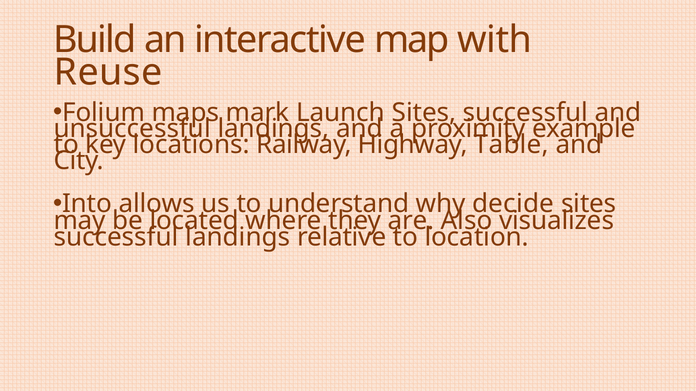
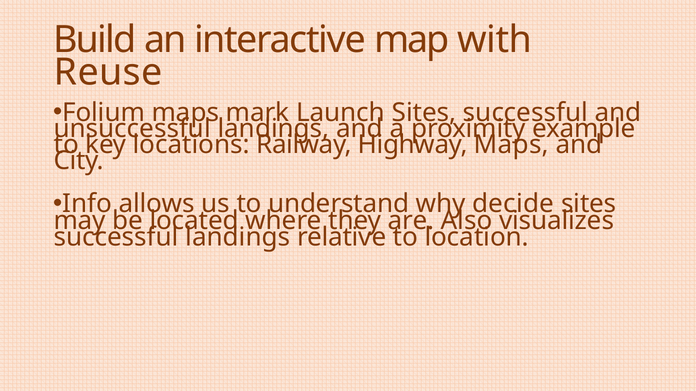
Table: Table -> Maps (511, 145)
Into: Into -> Info (87, 204)
